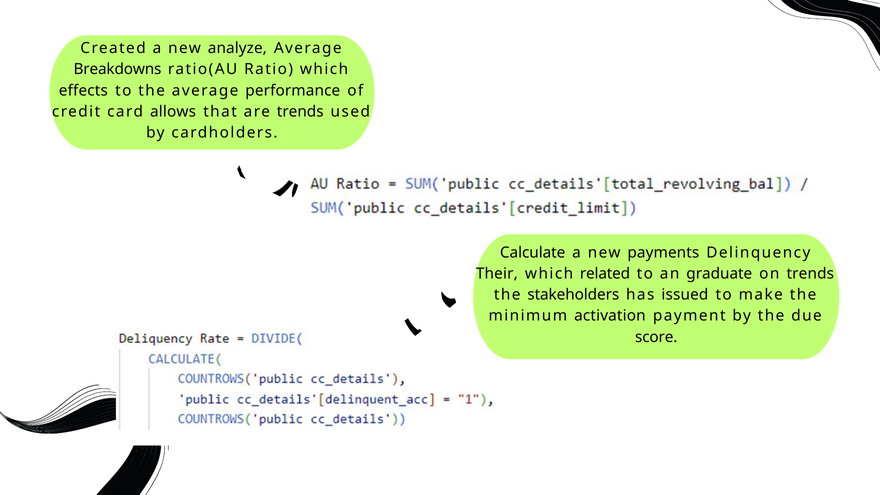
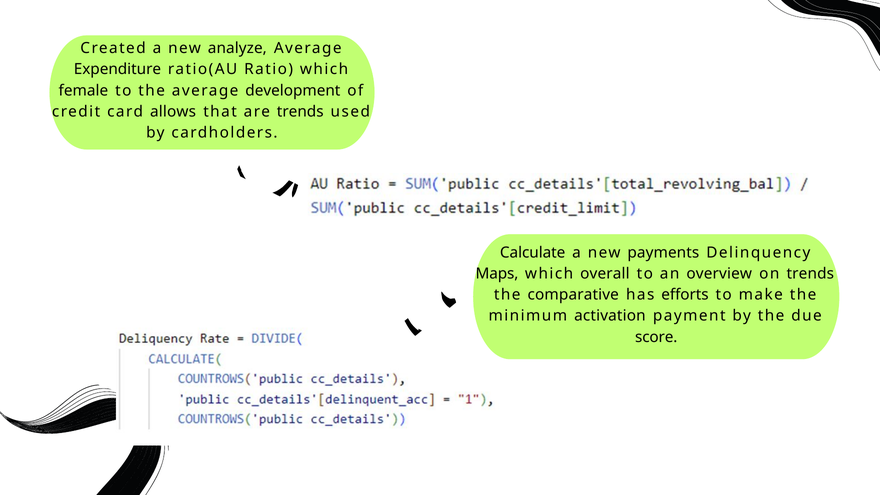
Breakdowns: Breakdowns -> Expenditure (117, 69)
effects: effects -> female (83, 90)
performance: performance -> development (293, 90)
Their: Their -> Maps (497, 274)
related: related -> overall (605, 274)
graduate: graduate -> overview (719, 274)
stakeholders: stakeholders -> comparative (573, 295)
issued: issued -> efforts (685, 295)
